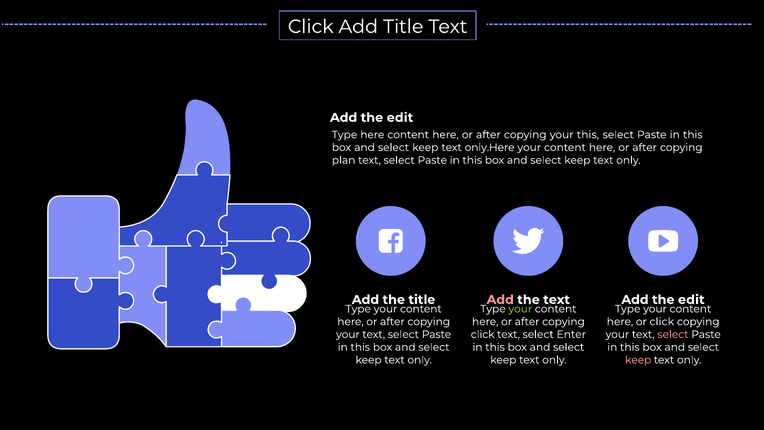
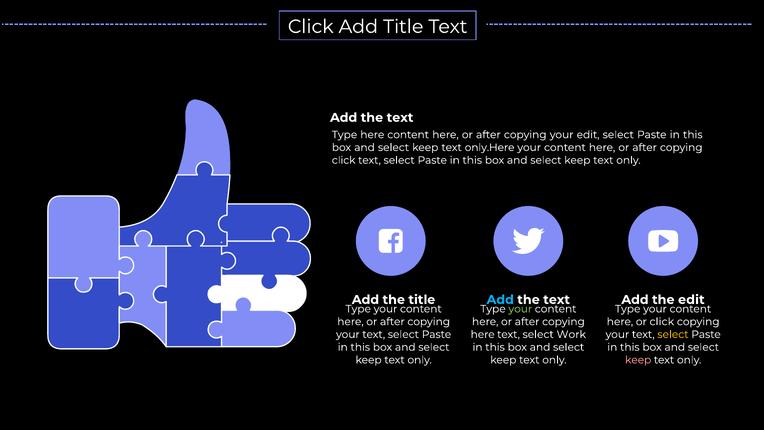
edit: edit -> text (400, 118)
your this: this -> edit (588, 135)
plan: plan -> click (344, 160)
Add colour: pink -> light blue (500, 300)
click: click -> here (483, 334)
Enter: Enter -> Work (571, 334)
select colour: pink -> yellow (673, 334)
